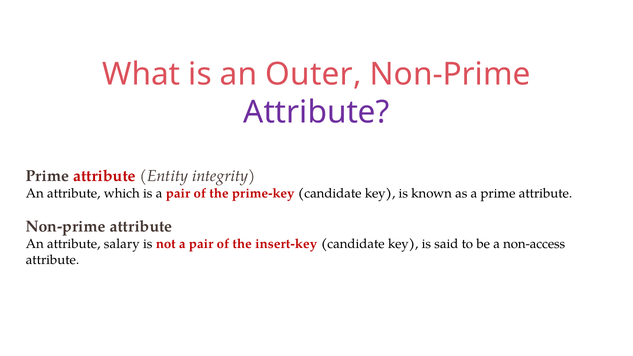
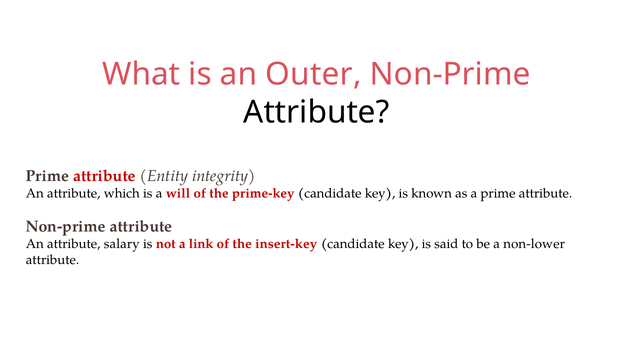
Attribute colour: purple -> black (316, 112)
is a pair: pair -> will (178, 193)
not a pair: pair -> link (201, 244)
non-access: non-access -> non-lower (534, 244)
